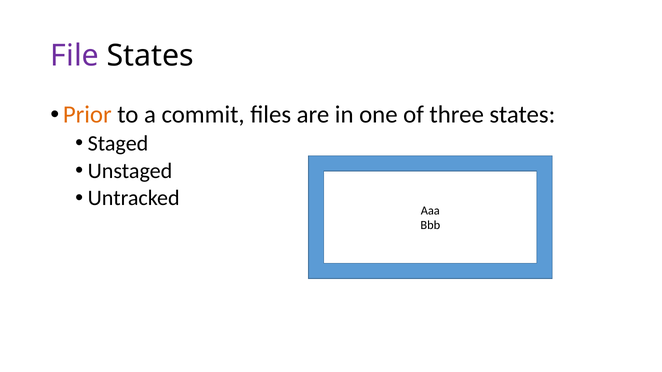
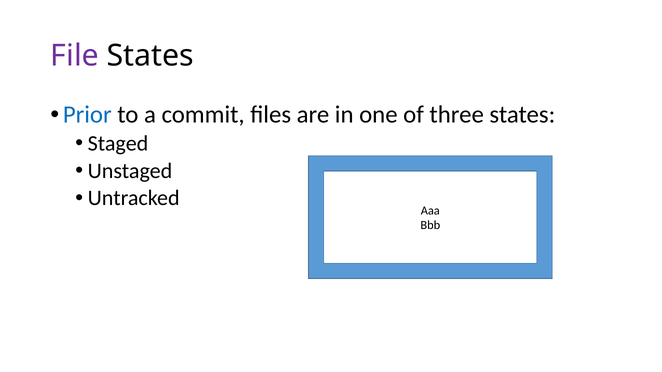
Prior colour: orange -> blue (87, 115)
